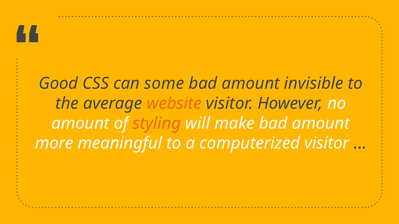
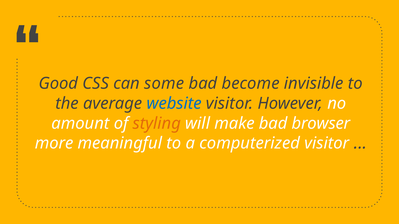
amount: amount -> become (251, 84)
website colour: orange -> blue (174, 104)
make bad amount: amount -> browser (321, 124)
